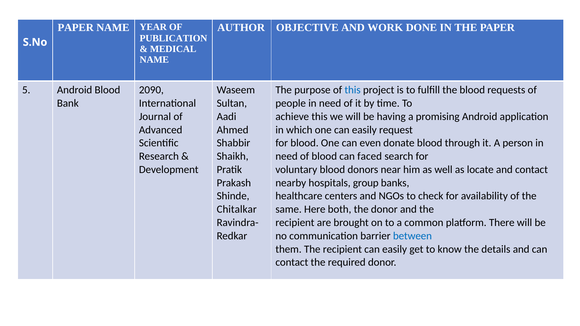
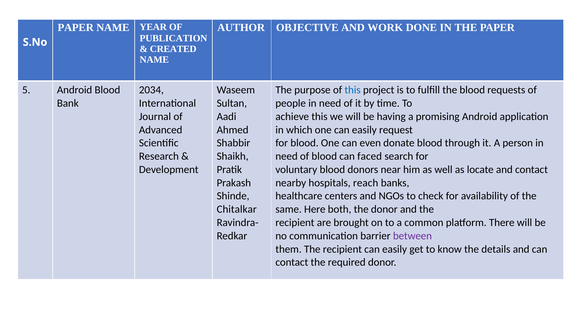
MEDICAL: MEDICAL -> CREATED (173, 49)
2090: 2090 -> 2034 (151, 90)
group: group -> reach (366, 183)
between colour: blue -> purple (412, 236)
